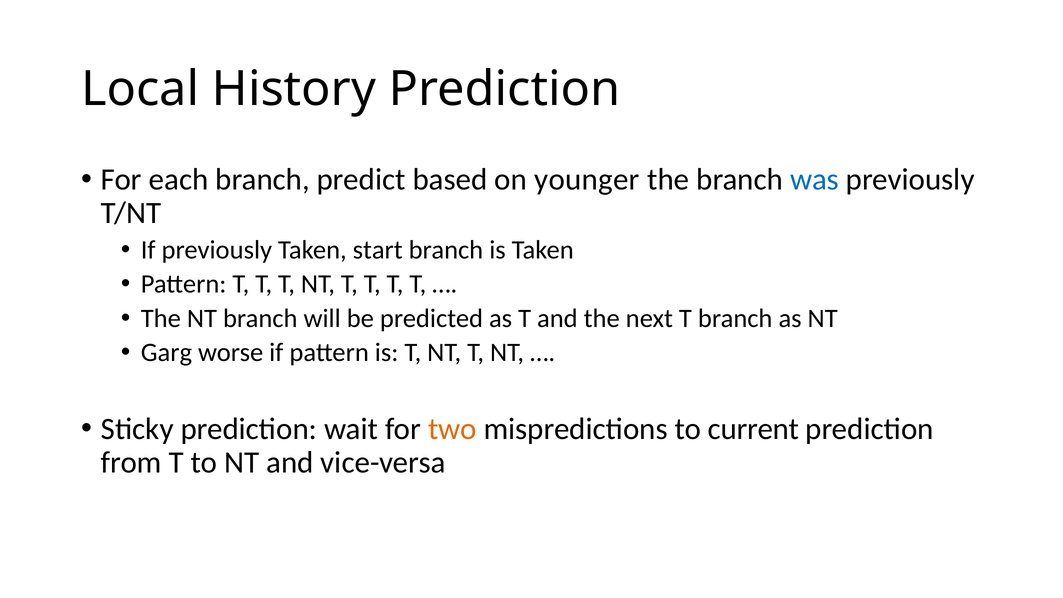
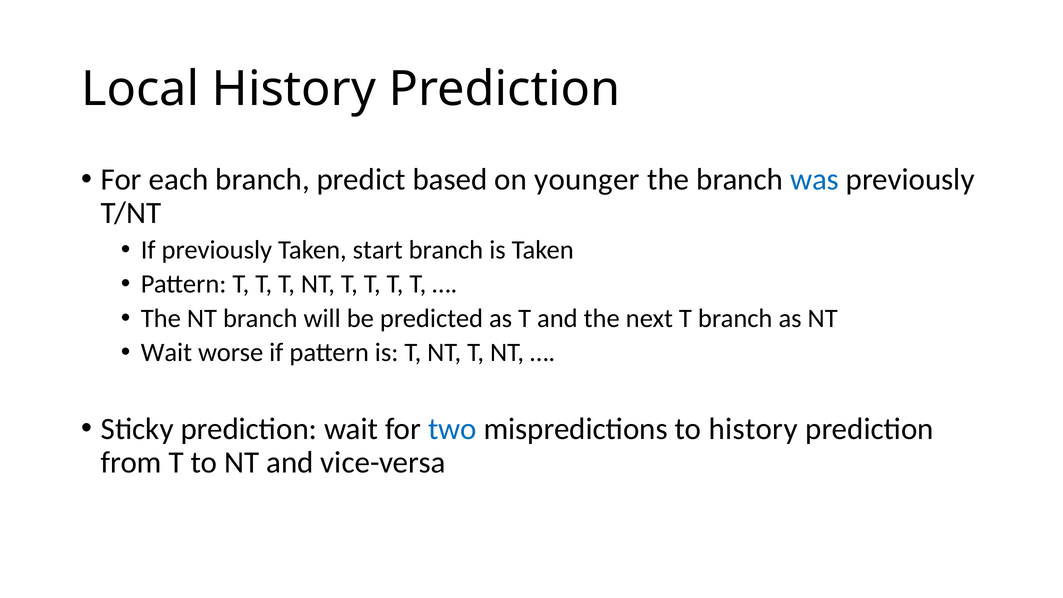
Garg: Garg -> Wait (166, 352)
two colour: orange -> blue (452, 429)
to current: current -> history (753, 429)
